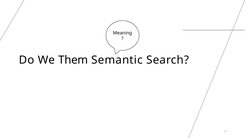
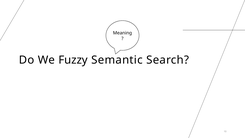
Them: Them -> Fuzzy (73, 60)
